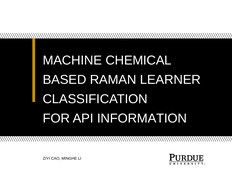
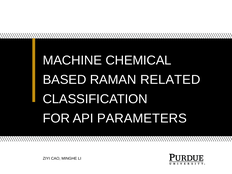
LEARNER: LEARNER -> RELATED (170, 80)
INFORMATION: INFORMATION -> PARAMETERS (142, 118)
